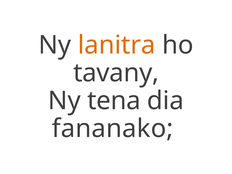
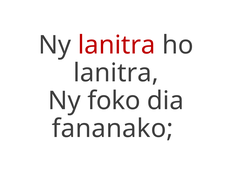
lanitra colour: orange -> red (117, 45)
tavany: tavany -> lanitra (116, 73)
tena: tena -> foko (114, 101)
